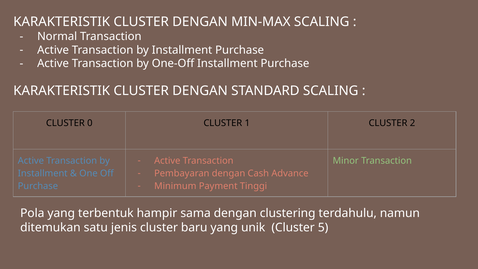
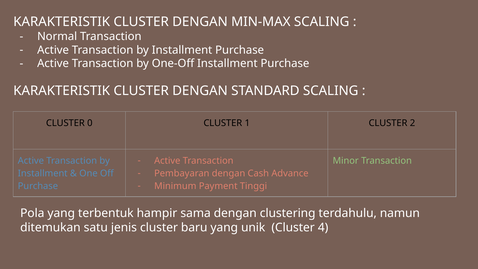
5: 5 -> 4 (323, 228)
